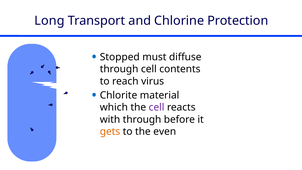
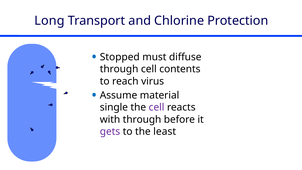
Chlorite: Chlorite -> Assume (119, 95)
which: which -> single (114, 107)
gets colour: orange -> purple (110, 131)
even: even -> least (165, 131)
